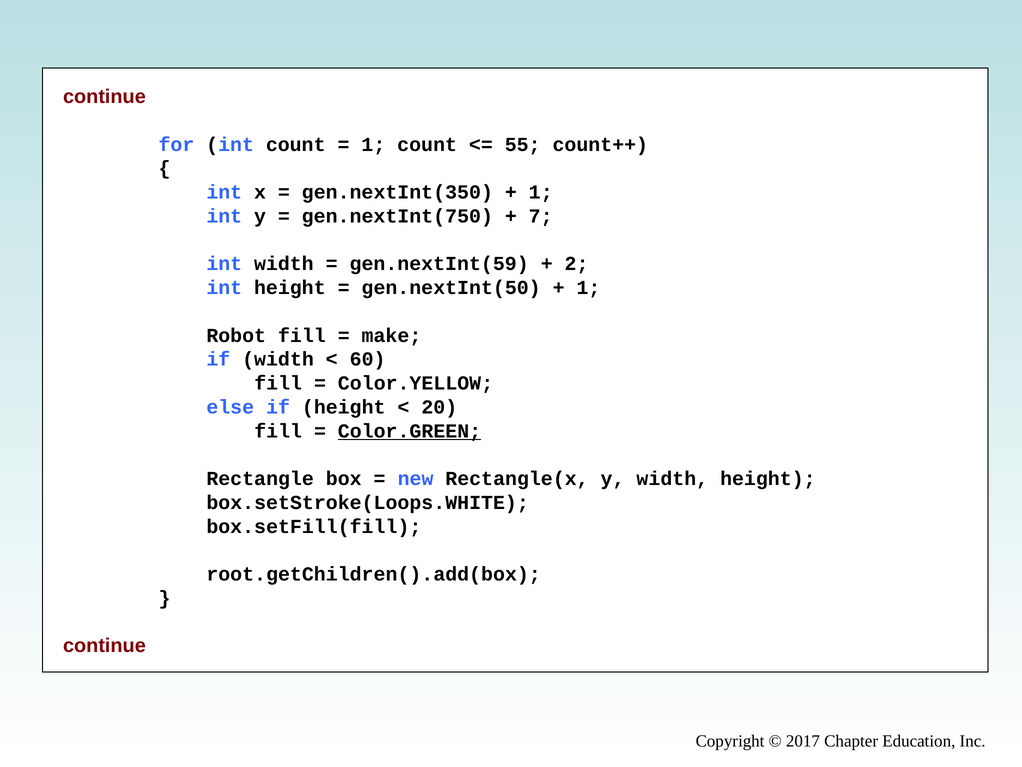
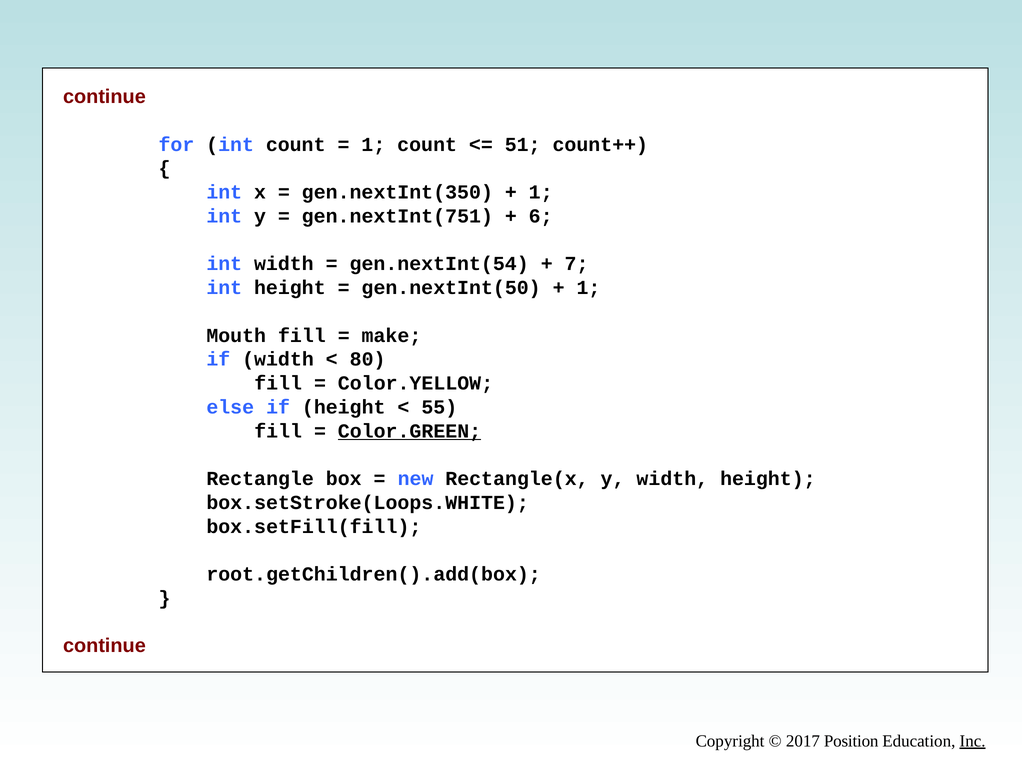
55: 55 -> 51 (523, 144)
gen.nextInt(750: gen.nextInt(750 -> gen.nextInt(751 (397, 216)
7: 7 -> 6 (541, 216)
gen.nextInt(59: gen.nextInt(59 -> gen.nextInt(54 (439, 264)
2: 2 -> 7 (577, 264)
Robot: Robot -> Mouth (236, 335)
60: 60 -> 80 (368, 359)
20: 20 -> 55 (439, 407)
Chapter: Chapter -> Position (851, 740)
Inc underline: none -> present (973, 740)
